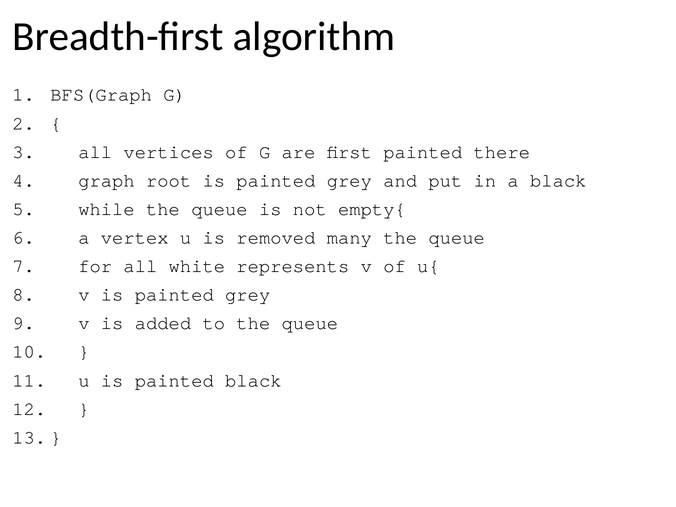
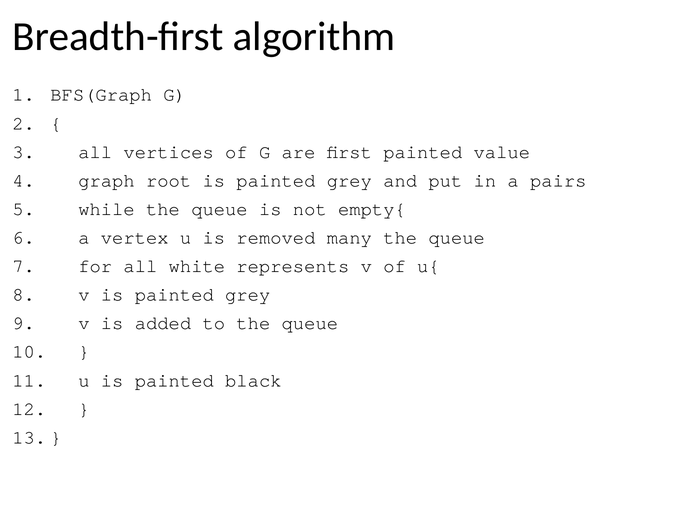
there: there -> value (502, 152)
a black: black -> pairs (558, 180)
